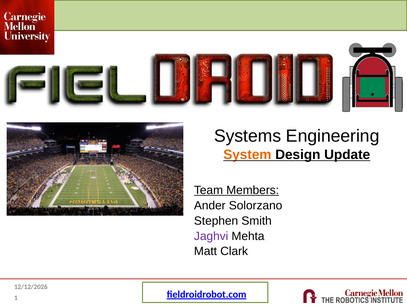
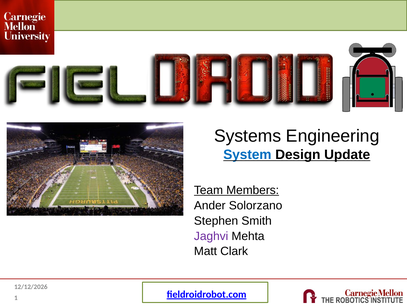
System colour: orange -> blue (247, 154)
